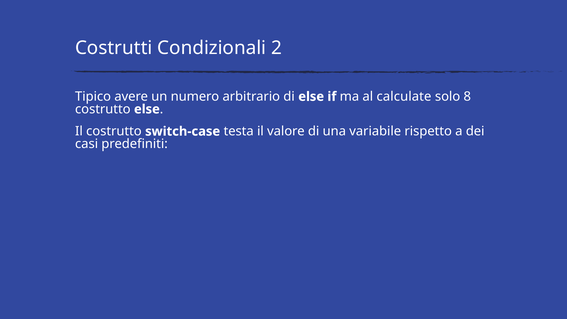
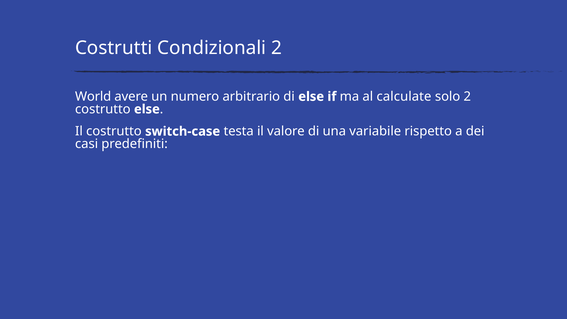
Tipico: Tipico -> World (93, 97)
solo 8: 8 -> 2 (467, 97)
